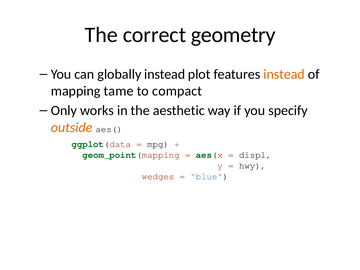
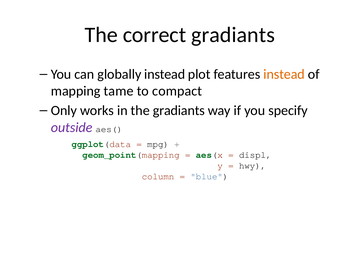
correct geometry: geometry -> gradiants (233, 35)
the aesthetic: aesthetic -> gradiants (179, 111)
outside colour: orange -> purple (72, 127)
wedges: wedges -> column (158, 176)
